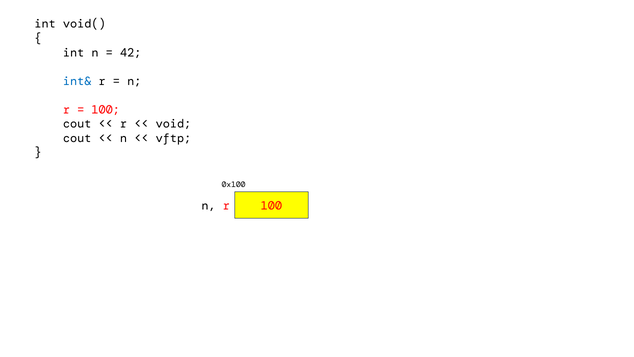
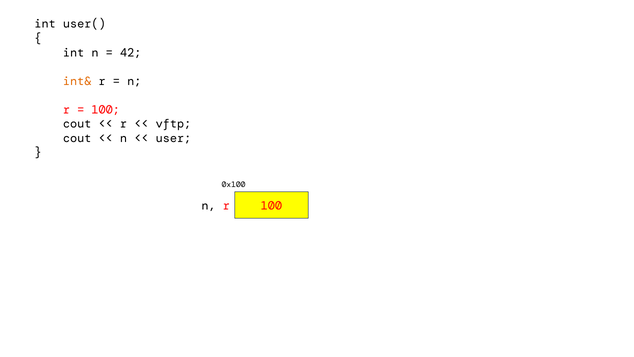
void(: void( -> user( (84, 24)
int& colour: blue -> orange (77, 81)
void: void -> vftp (173, 124)
vftp: vftp -> user (173, 138)
